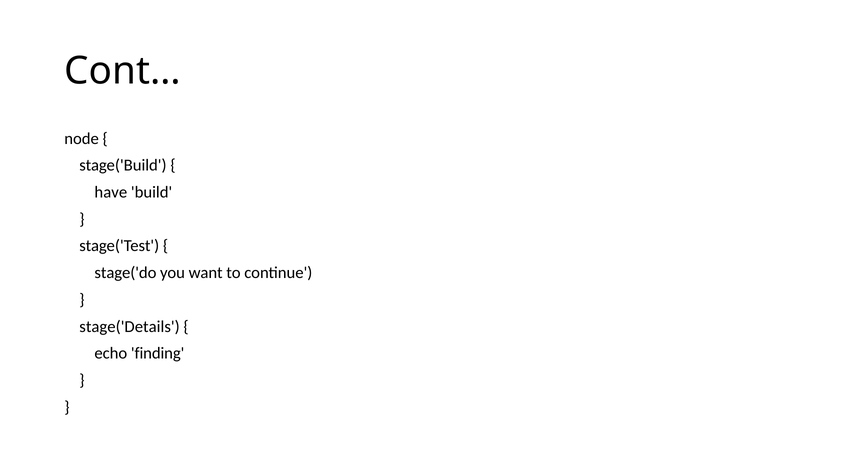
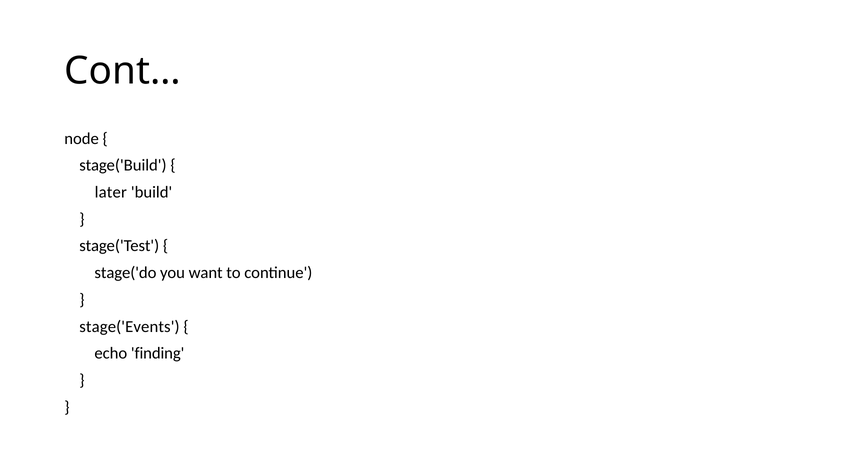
have: have -> later (111, 192)
stage('Details: stage('Details -> stage('Events (129, 326)
